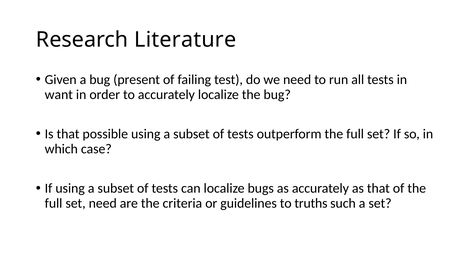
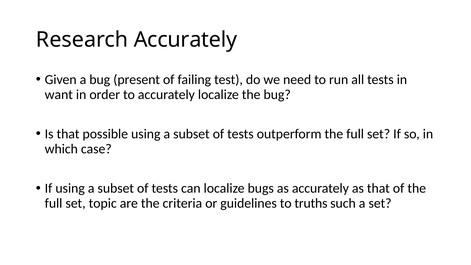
Research Literature: Literature -> Accurately (185, 40)
set need: need -> topic (103, 203)
